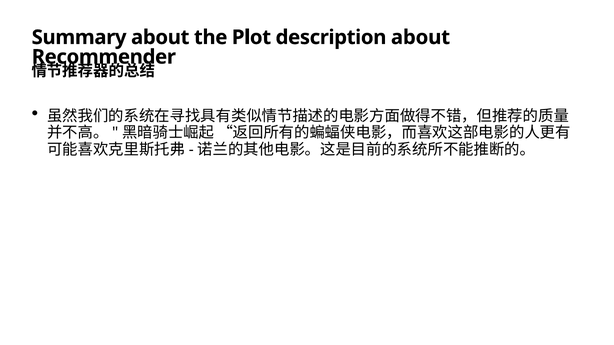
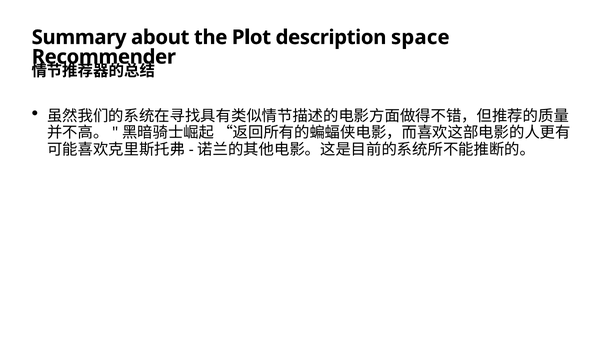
description about: about -> space (420, 37)
